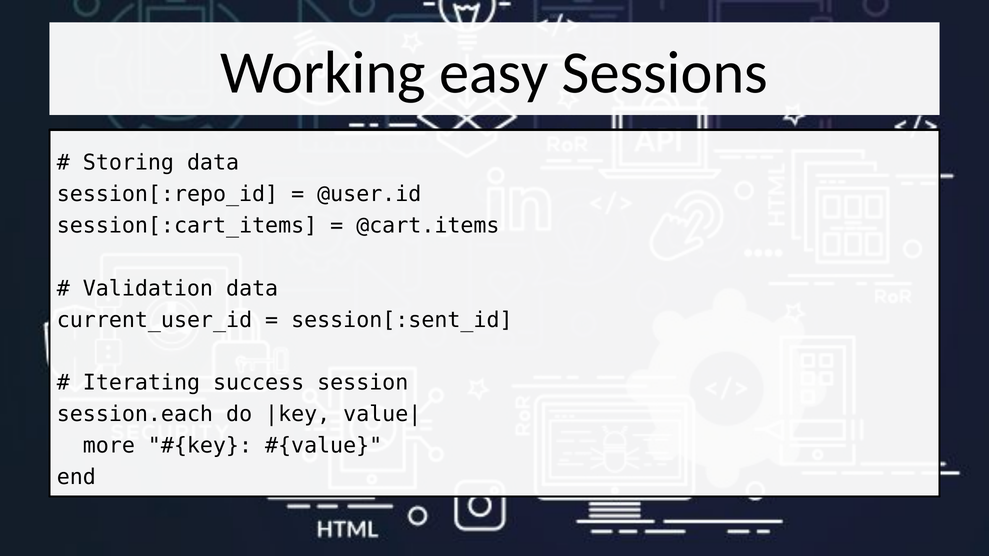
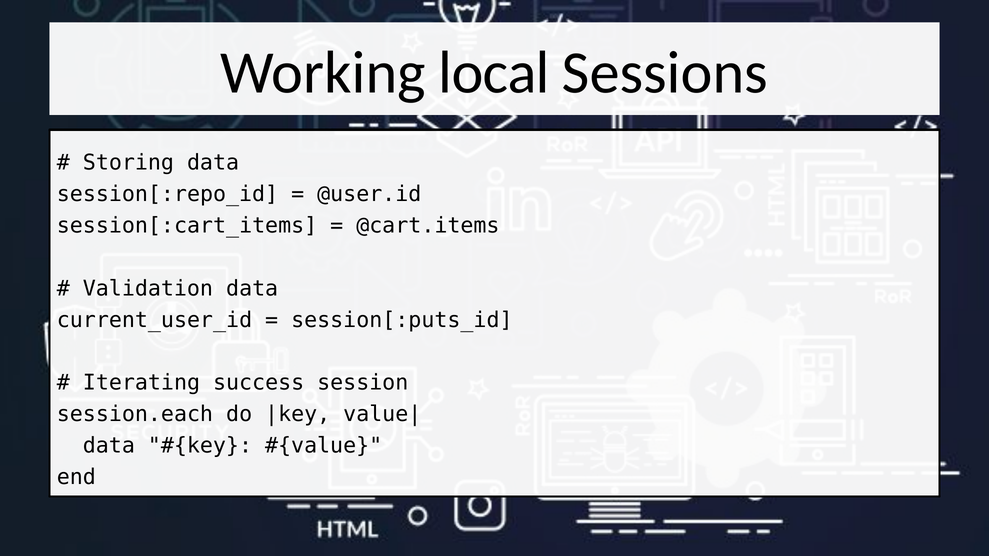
easy: easy -> local (494, 73)
session[:sent_id: session[:sent_id -> session[:puts_id (402, 320)
more: more -> data (109, 446)
